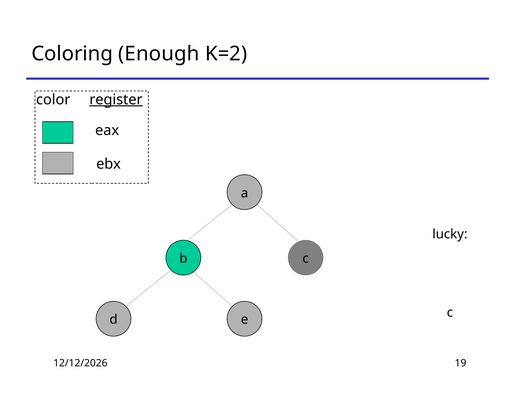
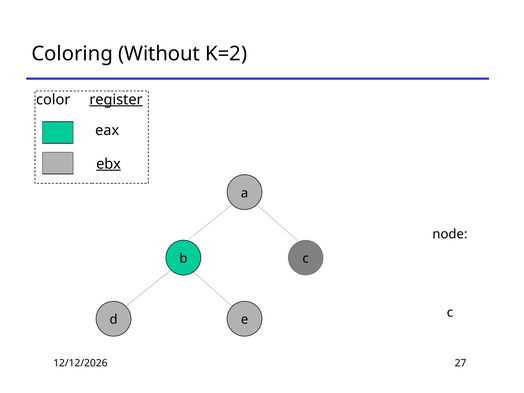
Enough: Enough -> Without (159, 54)
ebx underline: none -> present (109, 164)
lucky: lucky -> node (450, 234)
19: 19 -> 27 (461, 363)
